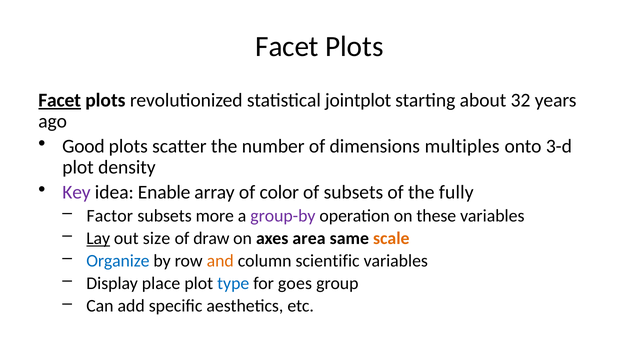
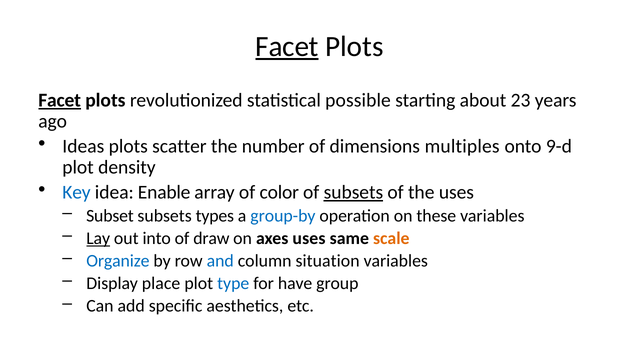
Facet underline: none -> present (287, 46)
jointplot: jointplot -> possible (358, 100)
32: 32 -> 23 (521, 100)
Good: Good -> Ideas (83, 146)
3-d: 3-d -> 9-d (559, 146)
Key colour: purple -> blue (76, 192)
subsets underline: none -> present (353, 192)
the fully: fully -> uses (456, 192)
Factor: Factor -> Subset (110, 215)
more: more -> types (215, 215)
group-by colour: purple -> blue (283, 215)
size: size -> into (157, 238)
axes area: area -> uses (309, 238)
and colour: orange -> blue (220, 260)
scientific: scientific -> situation (328, 260)
goes: goes -> have (295, 283)
